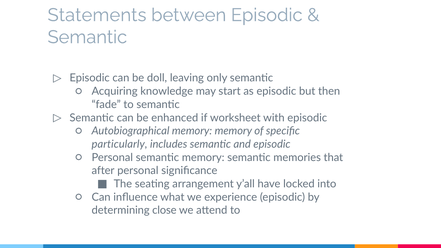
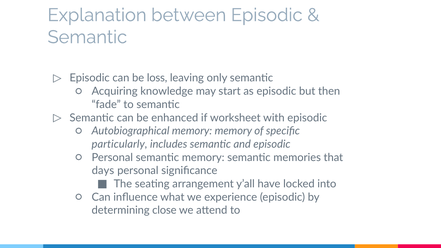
Statements: Statements -> Explanation (97, 15)
doll: doll -> loss (157, 78)
after: after -> days (103, 171)
